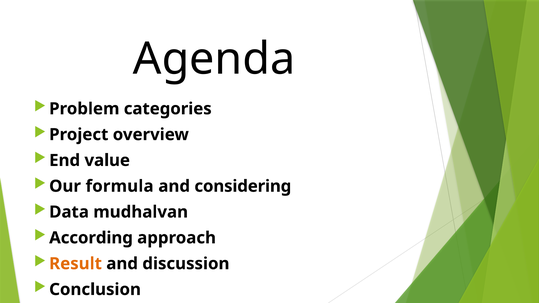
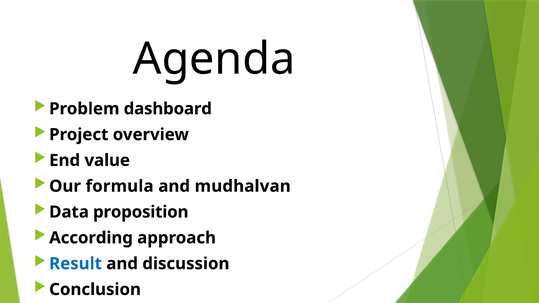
categories: categories -> dashboard (168, 109)
considering: considering -> mudhalvan (243, 186)
mudhalvan: mudhalvan -> proposition (141, 212)
Result colour: orange -> blue (76, 264)
